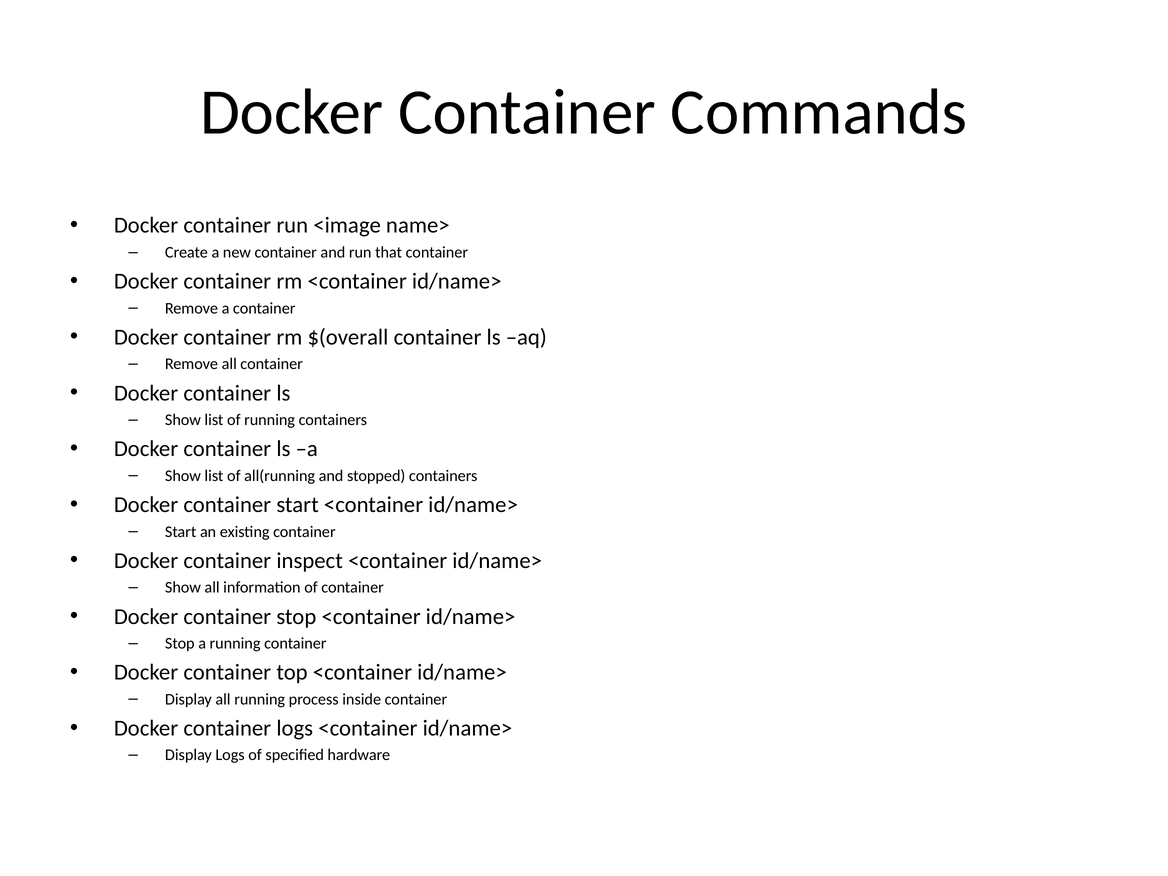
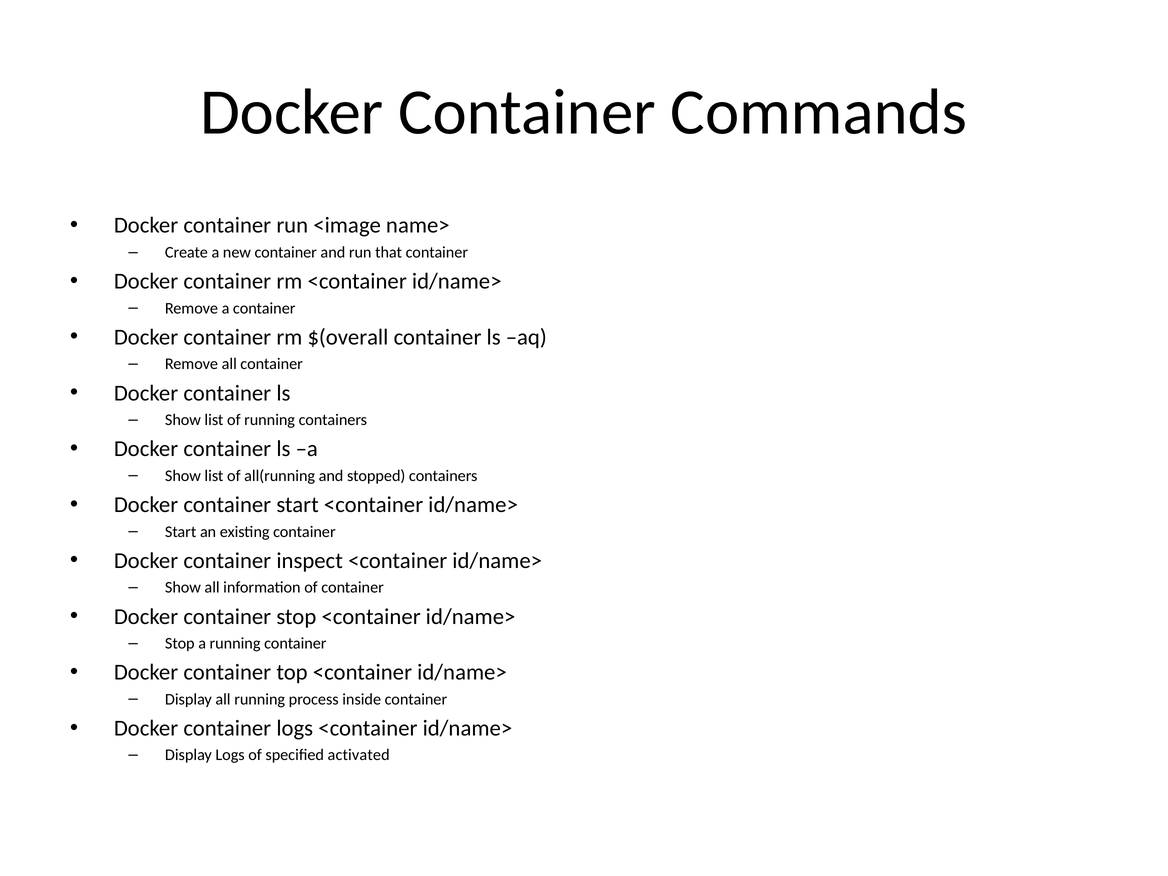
hardware: hardware -> activated (359, 755)
